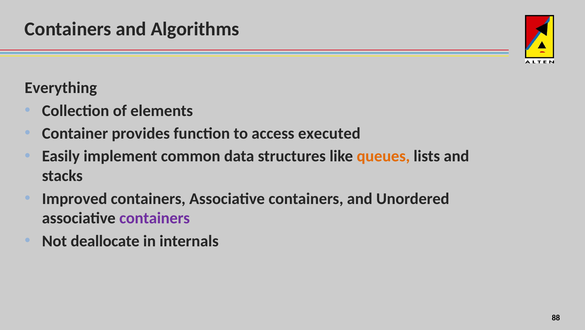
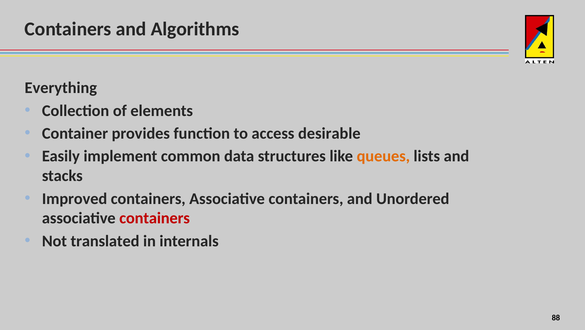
executed: executed -> desirable (329, 133)
containers colour: purple -> red (155, 218)
deallocate: deallocate -> translated (105, 241)
